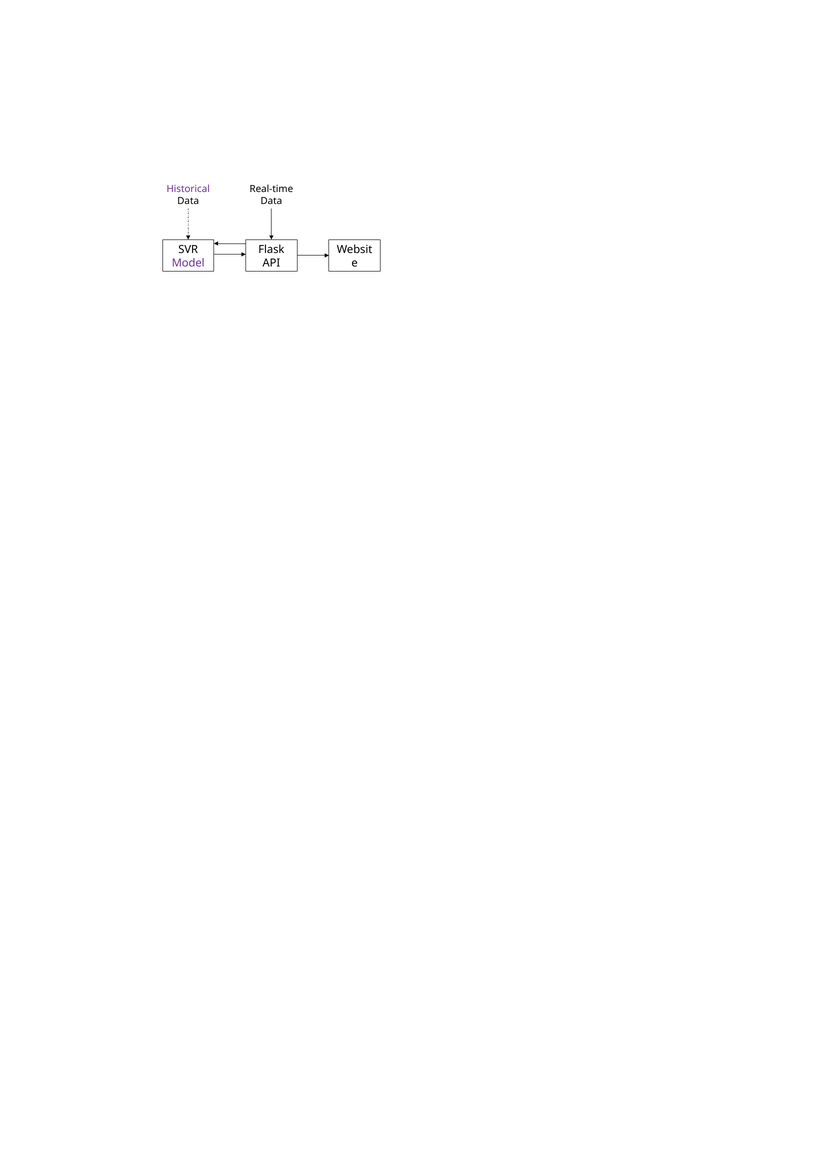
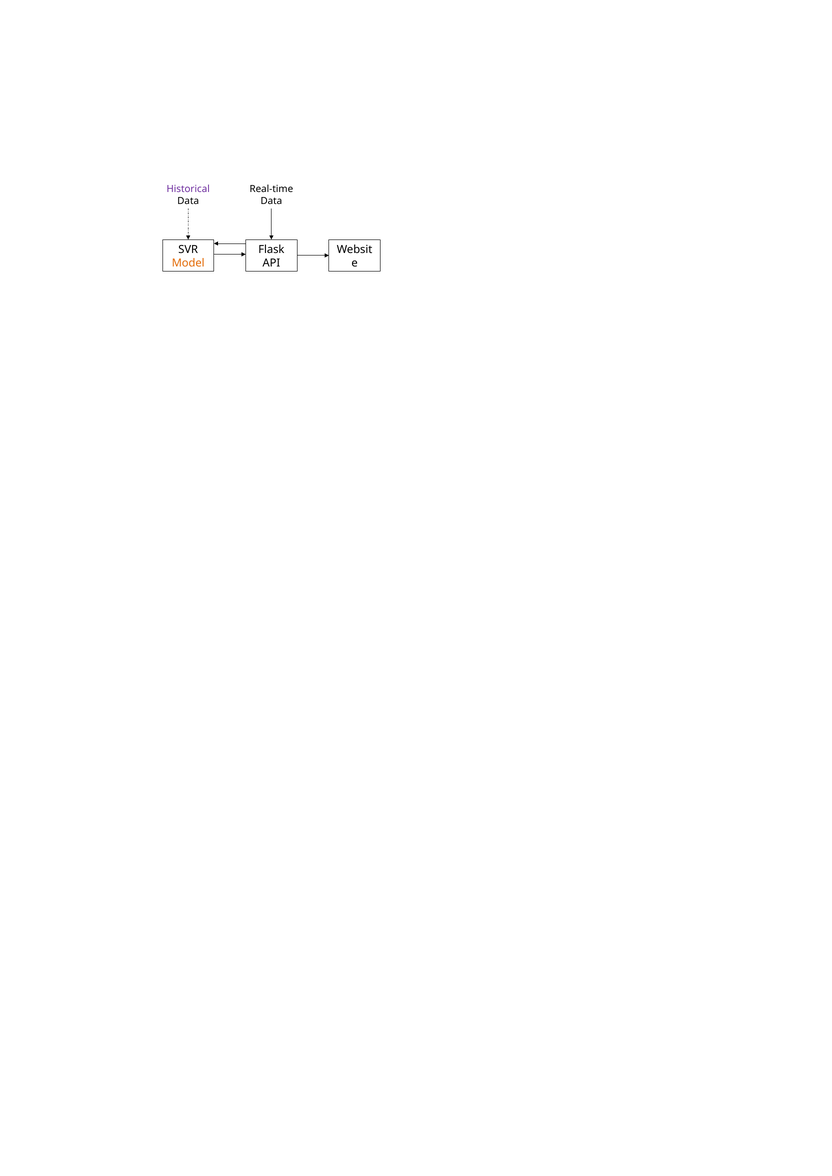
Model colour: purple -> orange (188, 263)
